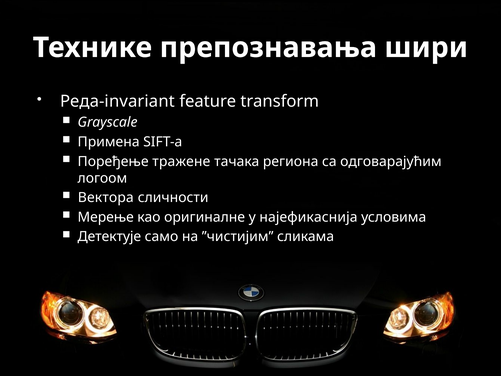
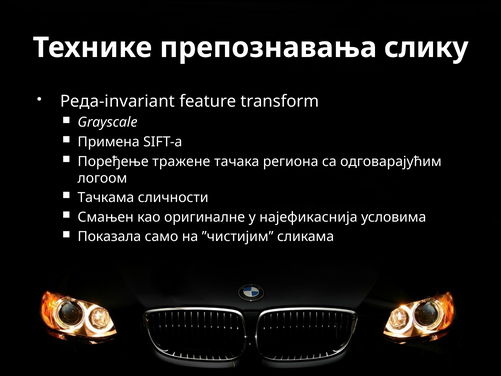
шири: шири -> слику (426, 48)
Вектора: Вектора -> Тачкама (106, 198)
Мерење: Мерење -> Смањен (106, 217)
Детектује: Детектује -> Показала (109, 237)
